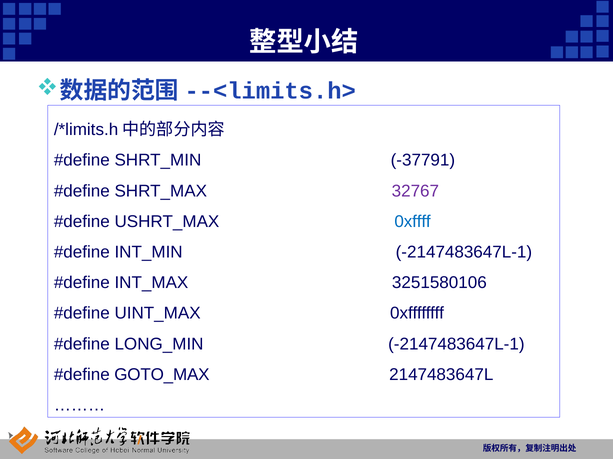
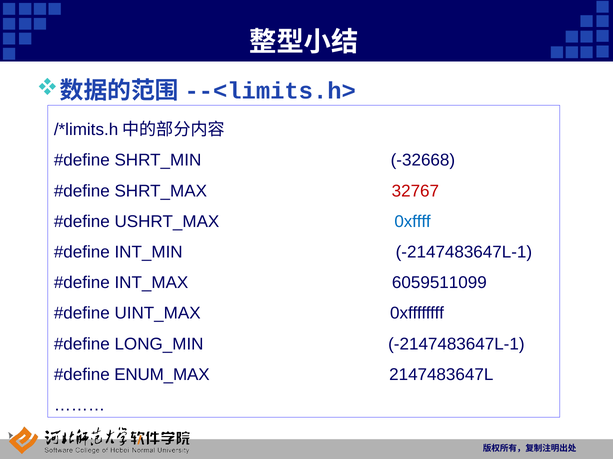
-37791: -37791 -> -32668 (423, 161)
32767 colour: purple -> red (415, 191)
3251580106: 3251580106 -> 6059511099 (439, 283)
GOTO_MAX: GOTO_MAX -> ENUM_MAX (162, 375)
